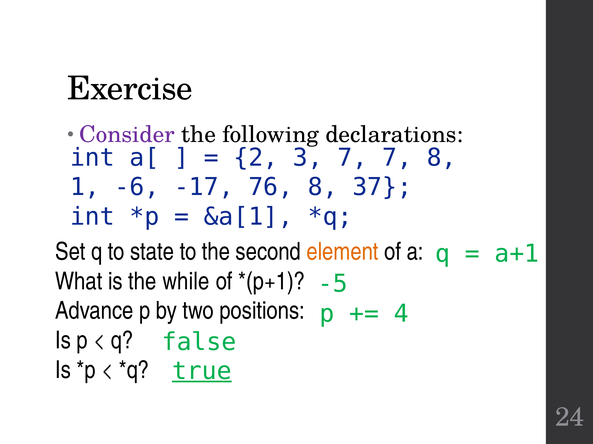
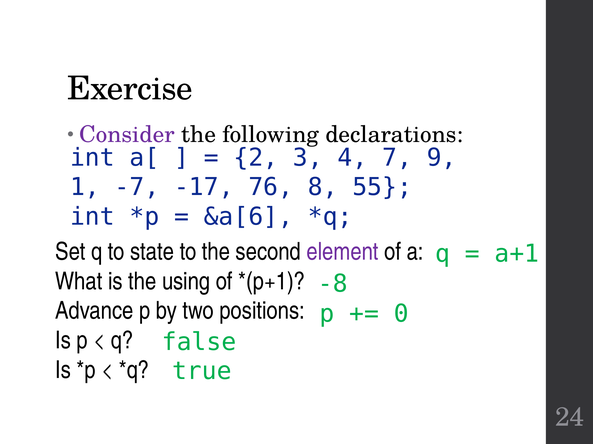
3 7: 7 -> 4 (352, 158)
7 8: 8 -> 9 (442, 158)
-6: -6 -> -7 (137, 187)
37: 37 -> 55 (382, 187)
&a[1: &a[1 -> &a[6 (248, 217)
element colour: orange -> purple (343, 252)
while: while -> using (186, 282)
-5: -5 -> -8 (333, 284)
4: 4 -> 0 (401, 314)
true underline: present -> none (202, 372)
